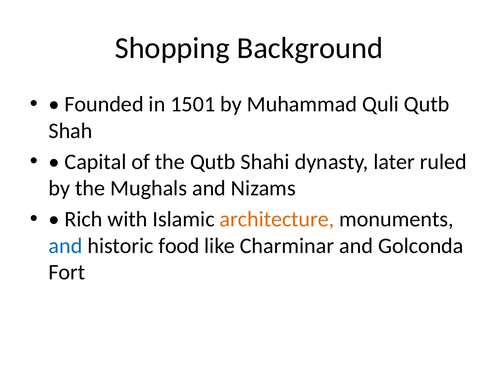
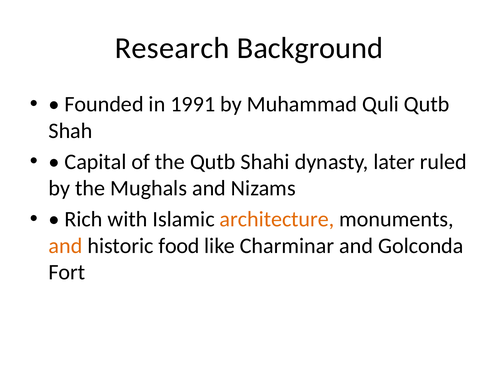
Shopping: Shopping -> Research (172, 48)
1501: 1501 -> 1991 (193, 104)
and colour: blue -> orange (65, 246)
